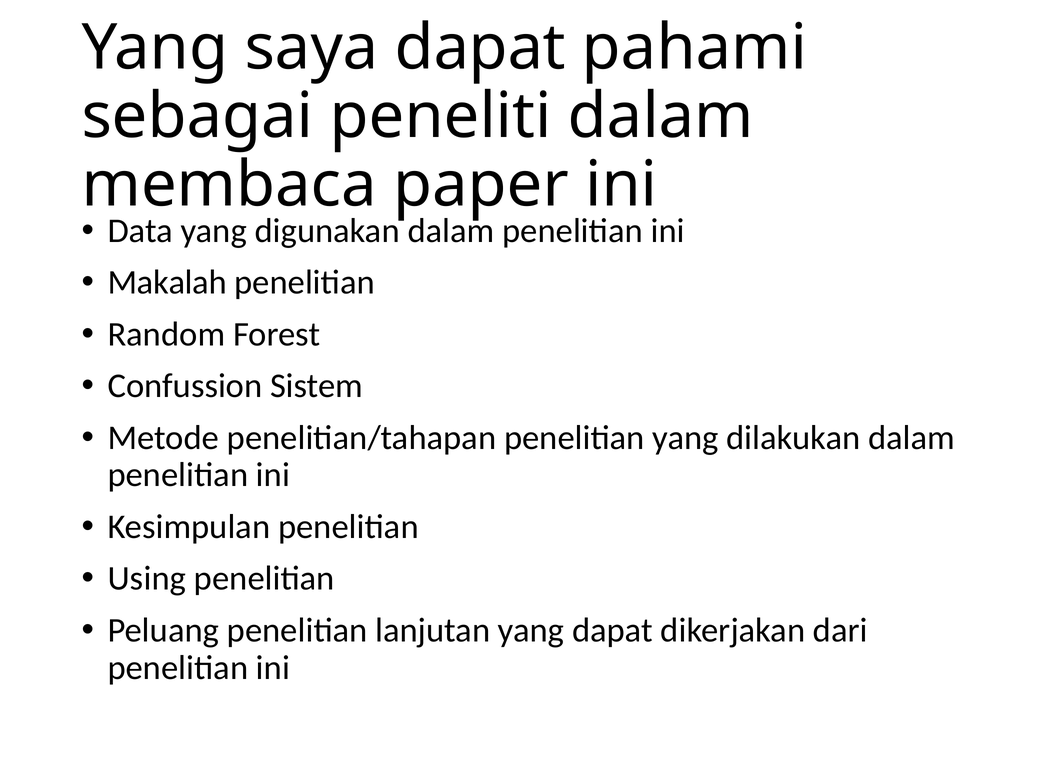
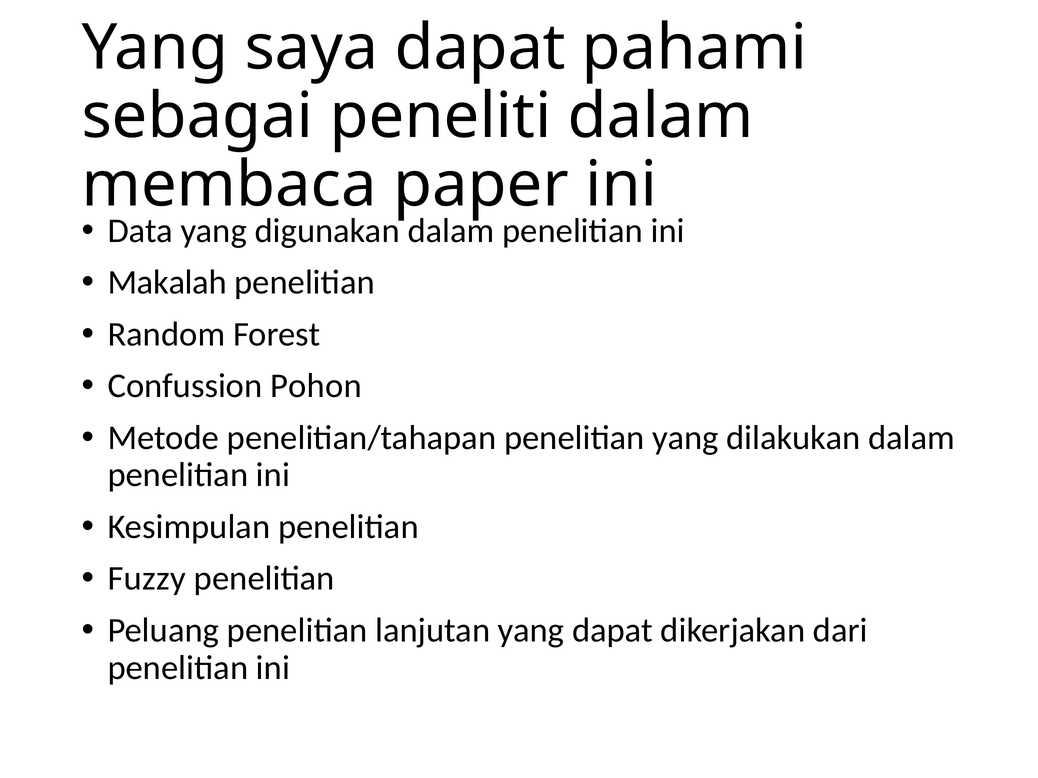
Sistem: Sistem -> Pohon (316, 386)
Using: Using -> Fuzzy (147, 579)
